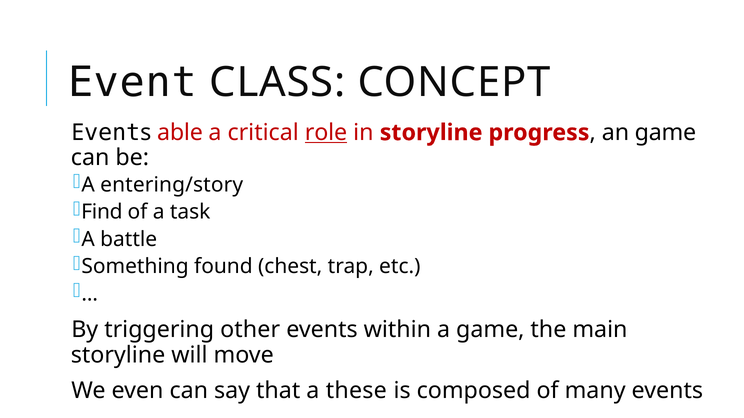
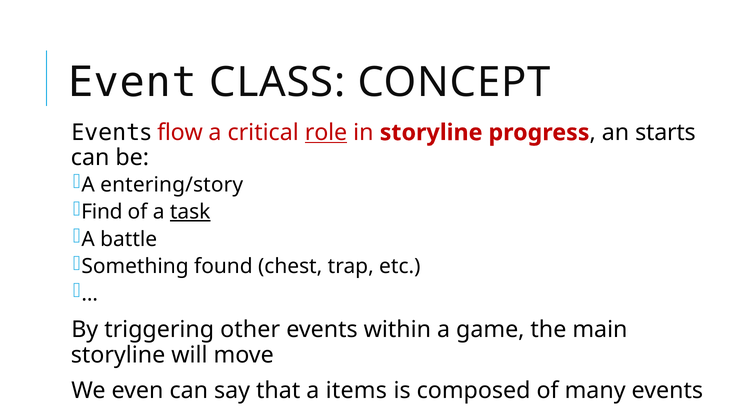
able: able -> flow (180, 133)
an game: game -> starts (665, 133)
task underline: none -> present (190, 212)
these: these -> items (356, 391)
